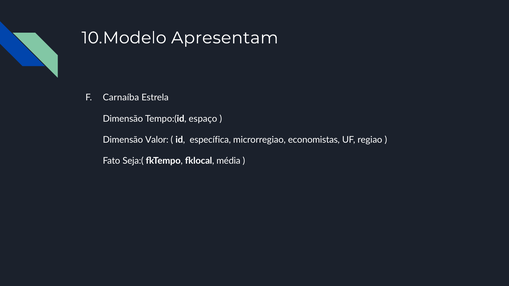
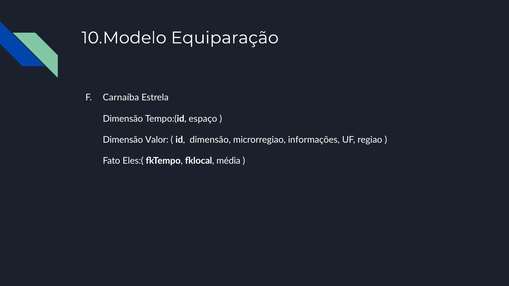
Apresentam: Apresentam -> Equiparação (225, 38)
id específica: específica -> dimensão (210, 140)
economistas: economistas -> informações (314, 140)
Seja:(: Seja:( -> Eles:( (133, 161)
